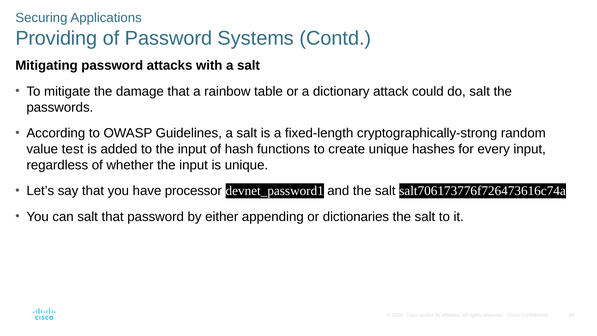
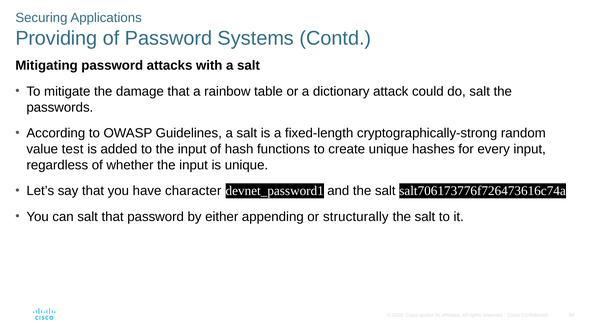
processor: processor -> character (193, 191)
dictionaries: dictionaries -> structurally (356, 217)
